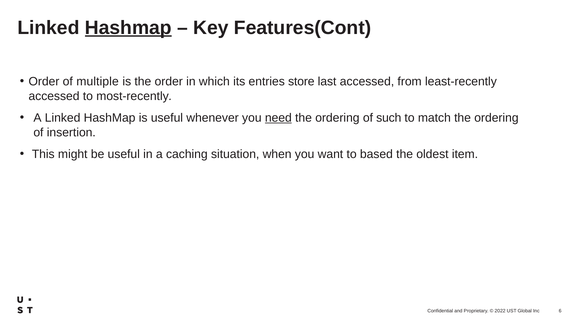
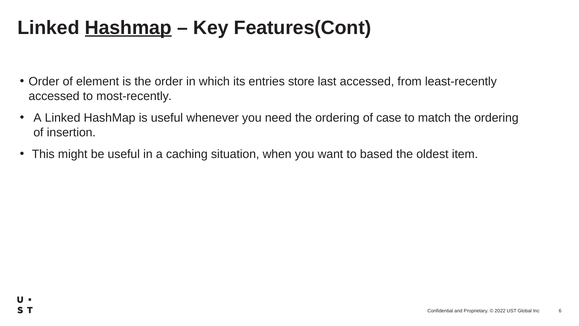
multiple: multiple -> element (98, 82)
need underline: present -> none (278, 118)
such: such -> case (389, 118)
